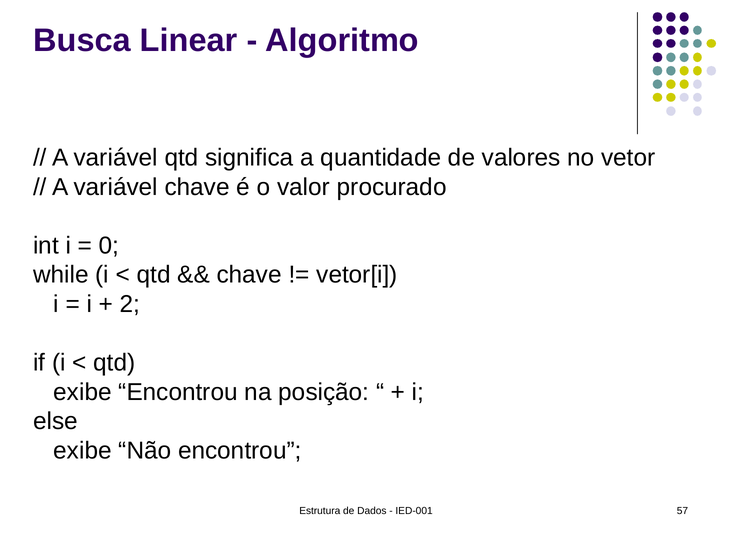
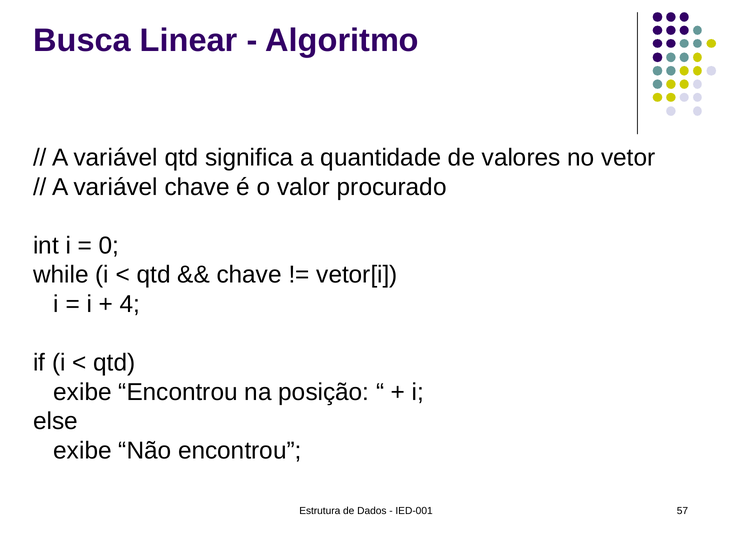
2: 2 -> 4 (130, 304)
